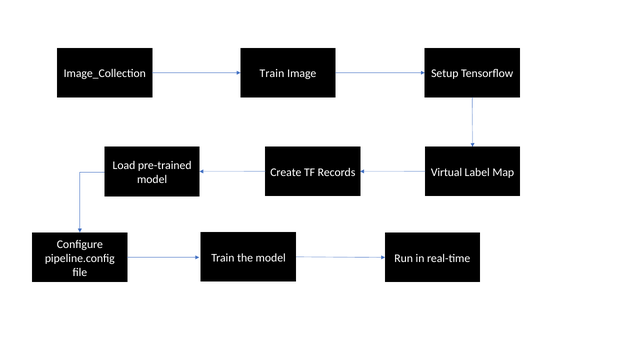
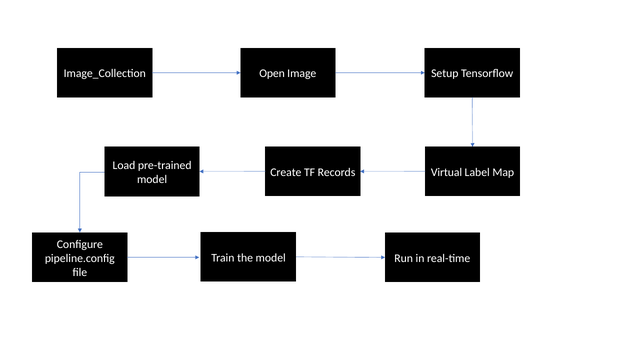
Image_Collection Train: Train -> Open (272, 74)
